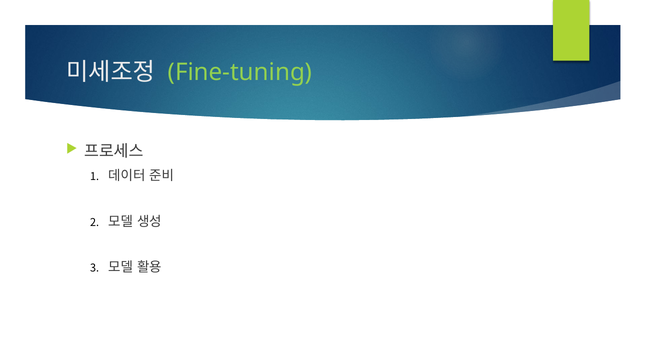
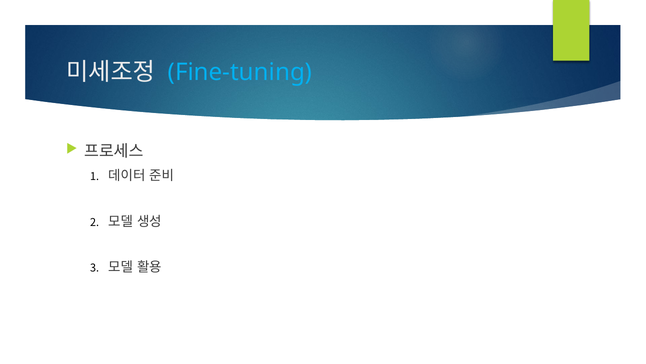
Fine-tuning colour: light green -> light blue (240, 72)
